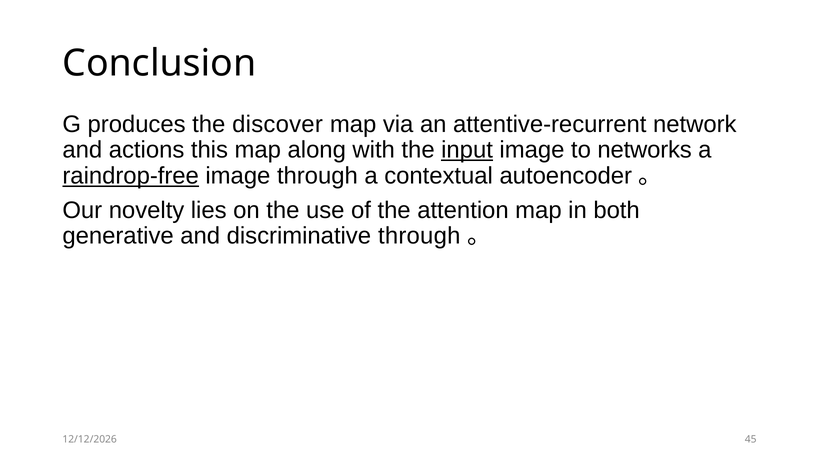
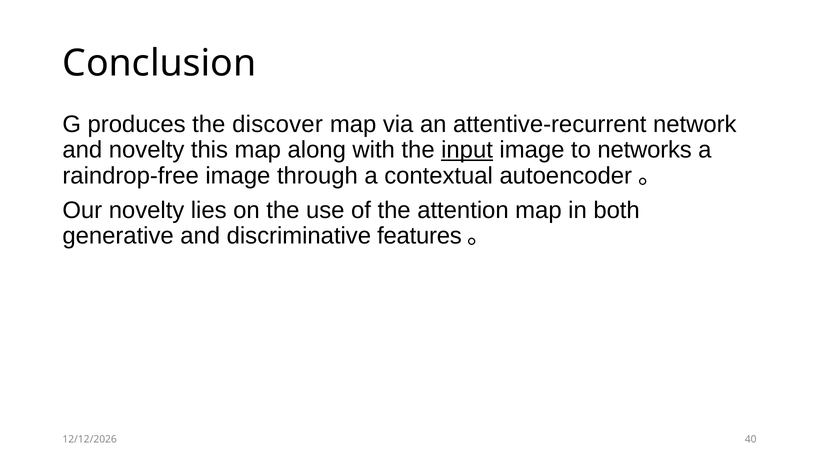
and actions: actions -> novelty (147, 150)
raindrop-free underline: present -> none (131, 176)
discriminative through: through -> features (419, 236)
45: 45 -> 40 (751, 439)
